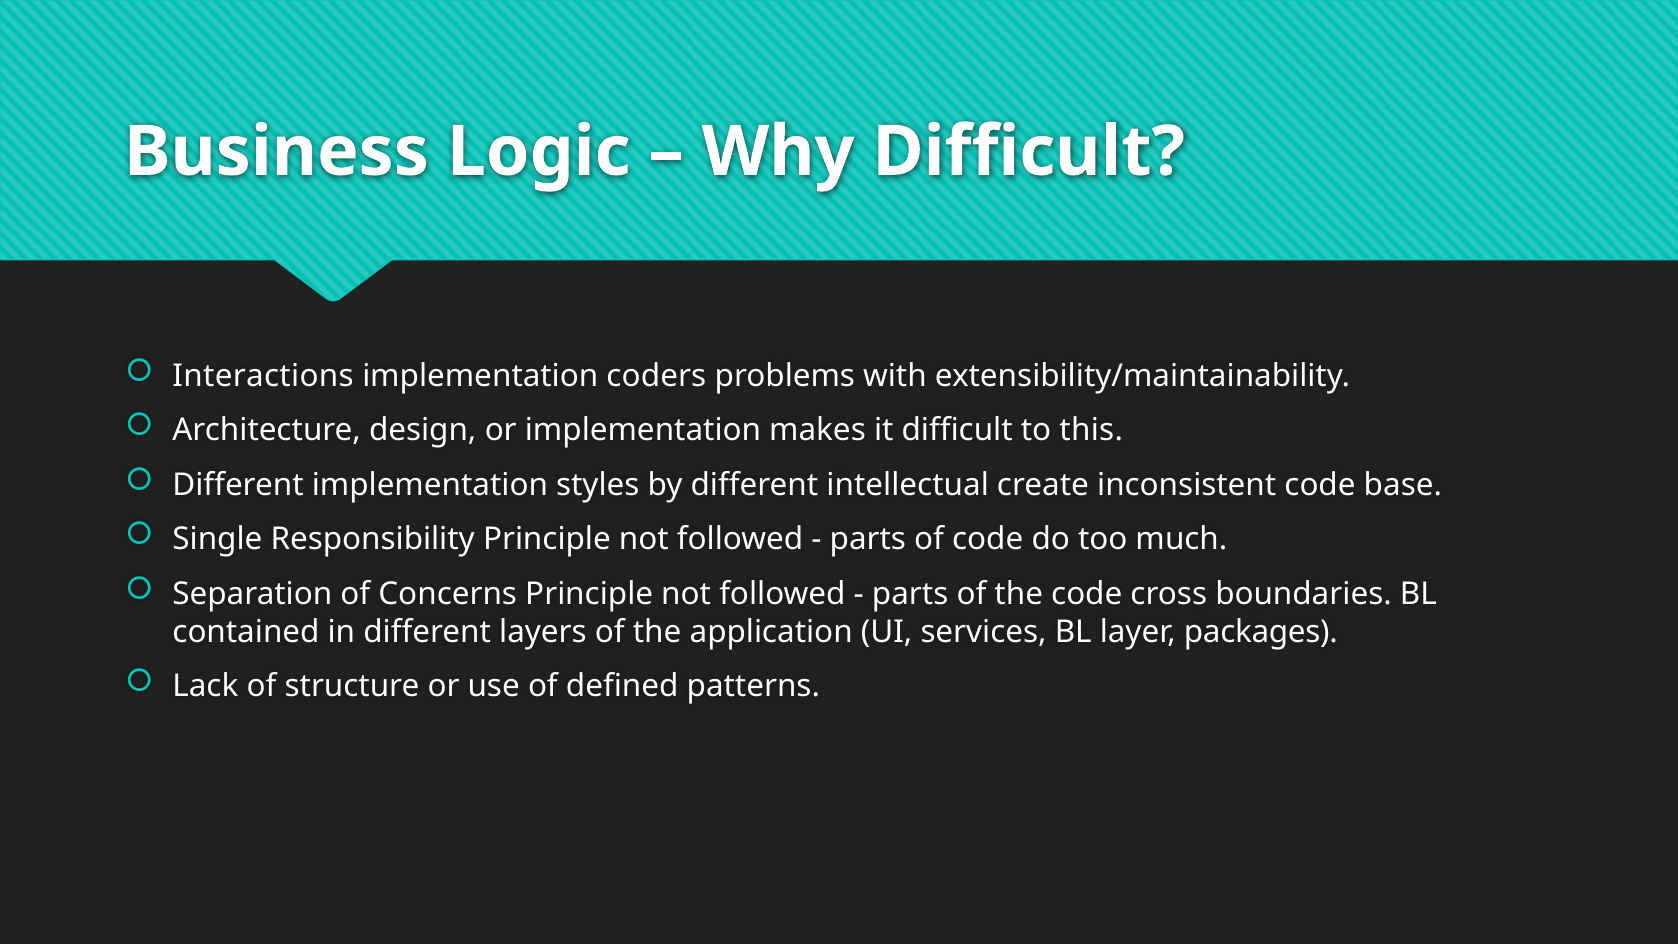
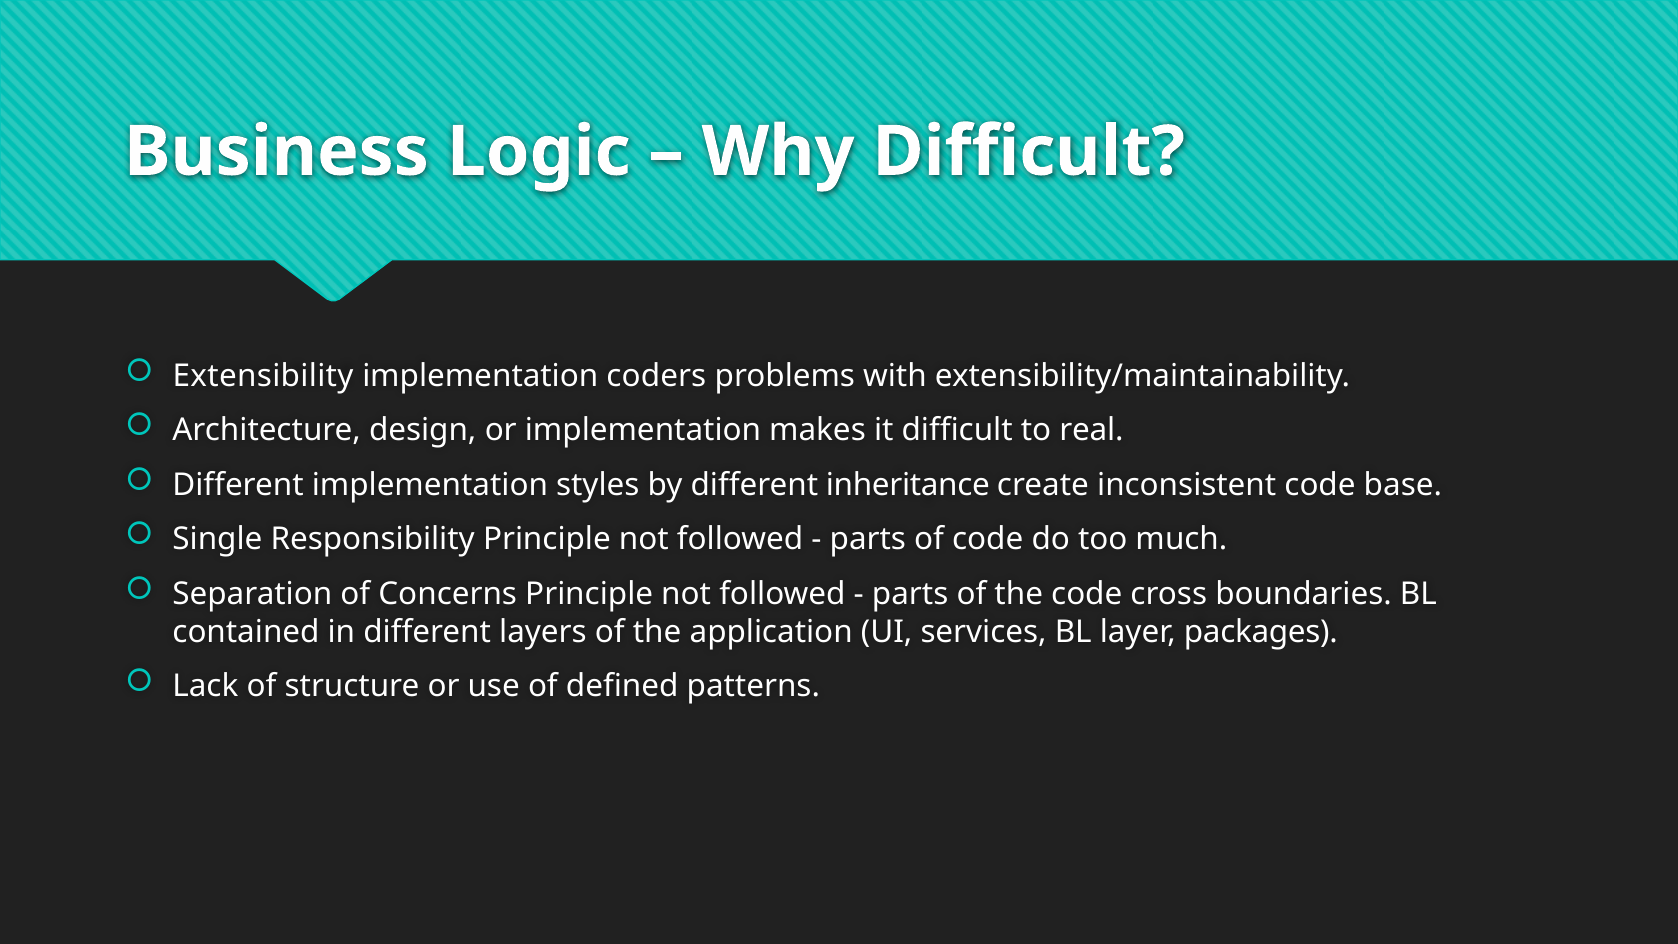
Interactions: Interactions -> Extensibility (263, 376)
this: this -> real (1091, 430)
intellectual: intellectual -> inheritance (908, 485)
